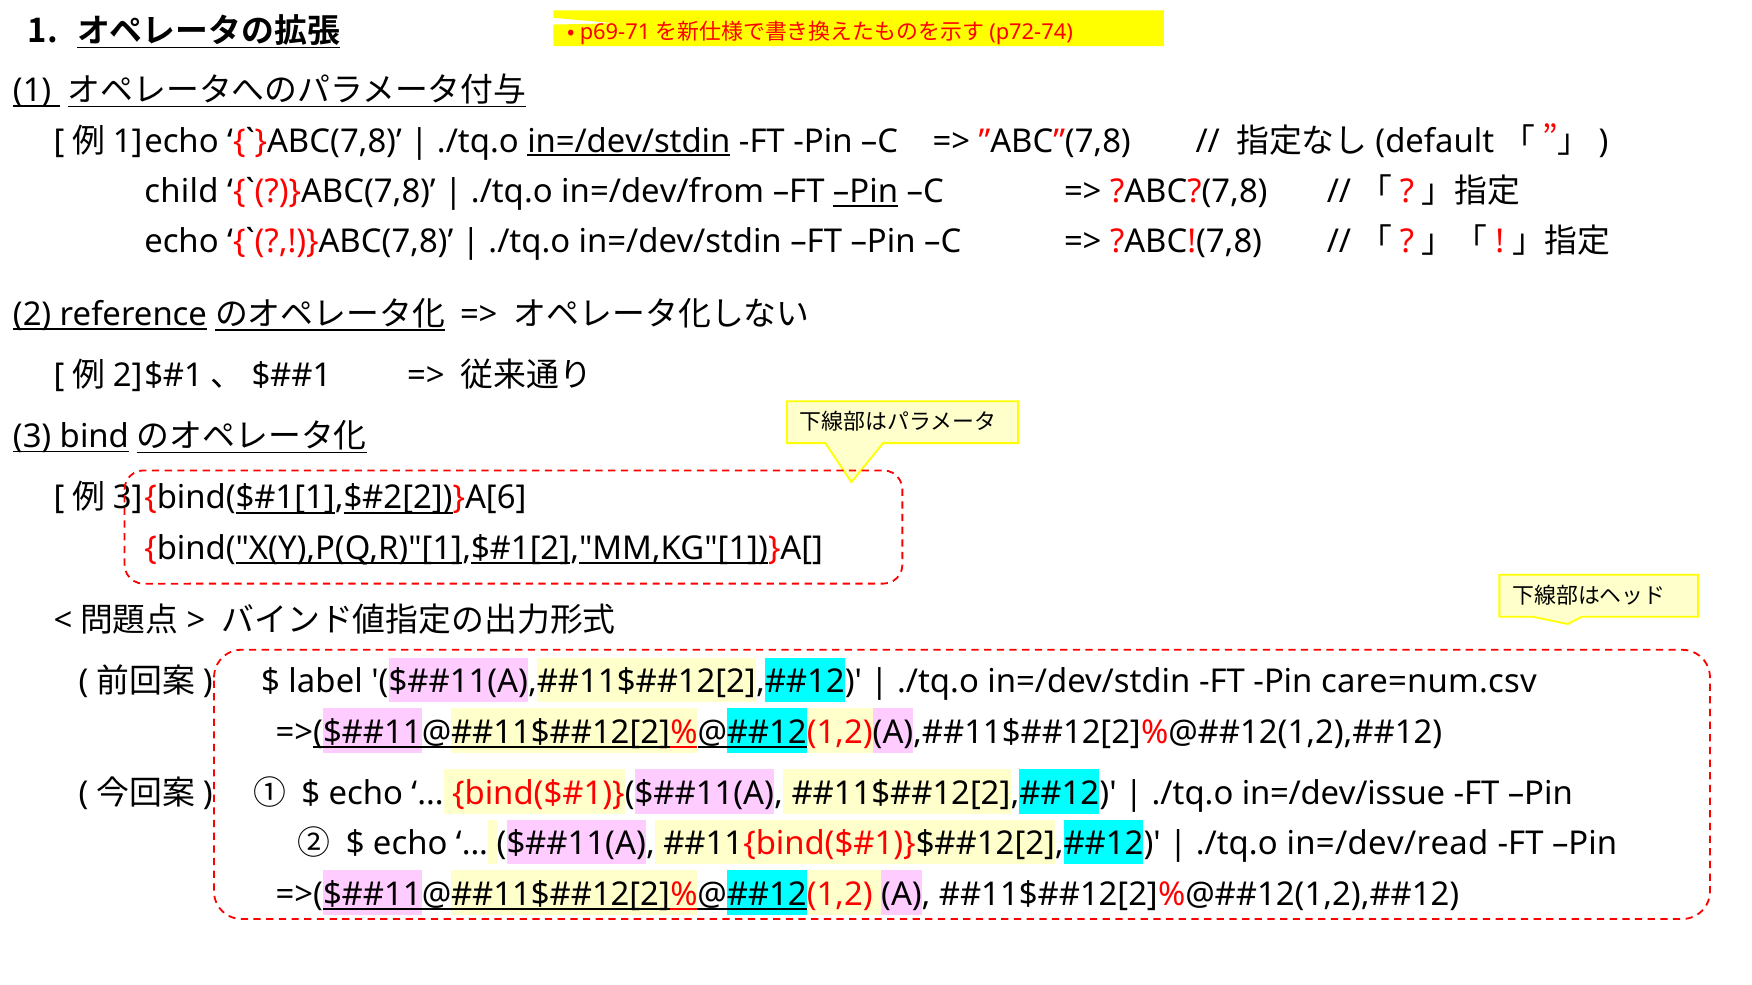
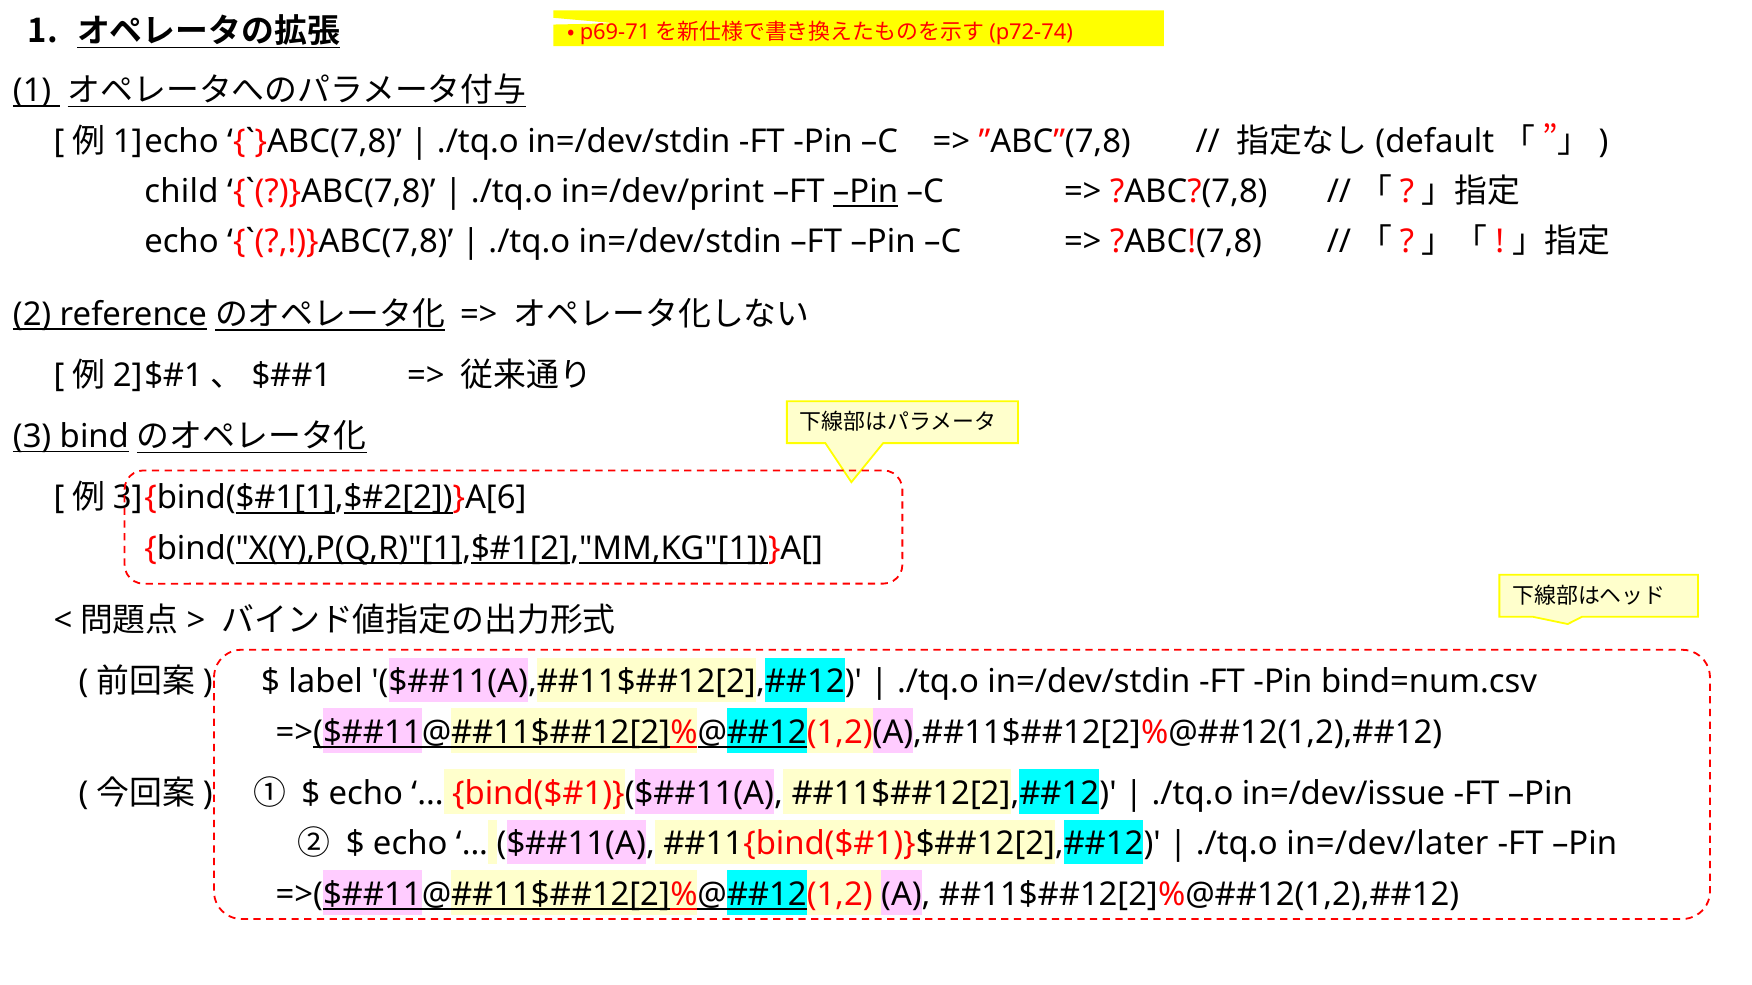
in=/dev/stdin underline: present -> none (629, 141)
in=/dev/from: in=/dev/from -> in=/dev/print (663, 192)
care=num.csv: care=num.csv -> bind=num.csv (1429, 682)
in=/dev/read: in=/dev/read -> in=/dev/later (1387, 844)
